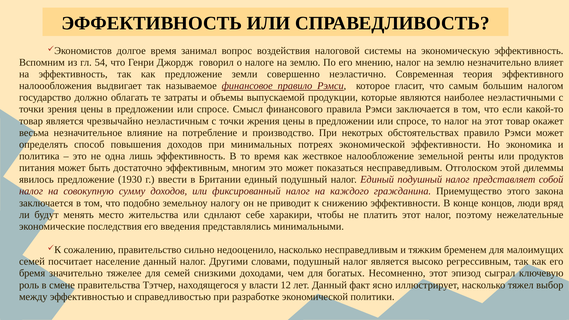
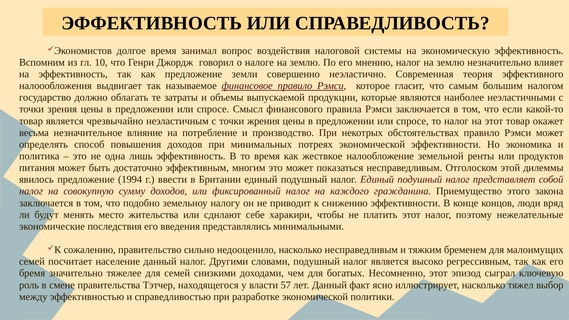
54: 54 -> 10 (101, 62)
1930: 1930 -> 1994 (130, 180)
12: 12 -> 57 (286, 285)
